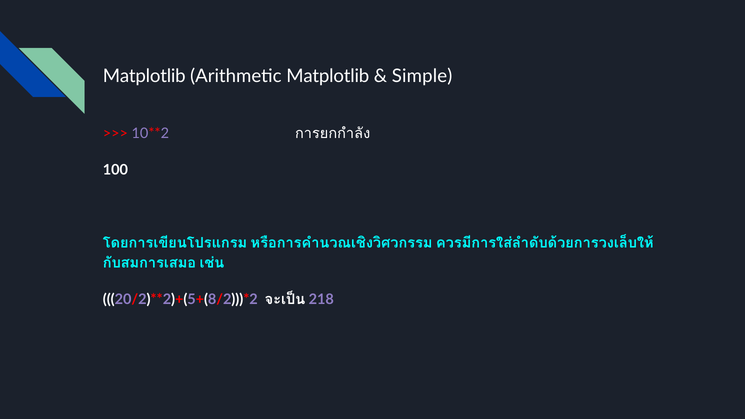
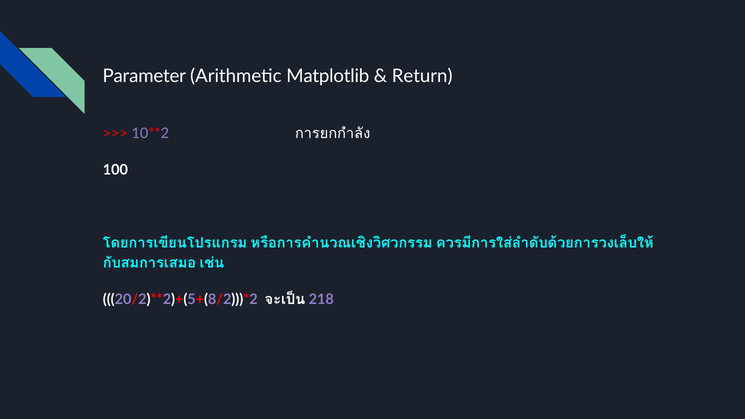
Matplotlib: Matplotlib -> Parameter (144, 76)
Simple: Simple -> Return (422, 76)
